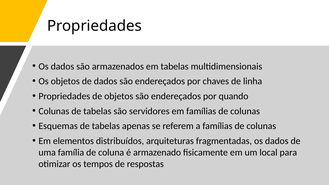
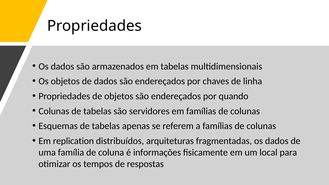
elementos: elementos -> replication (73, 141)
armazenado: armazenado -> informações (157, 152)
